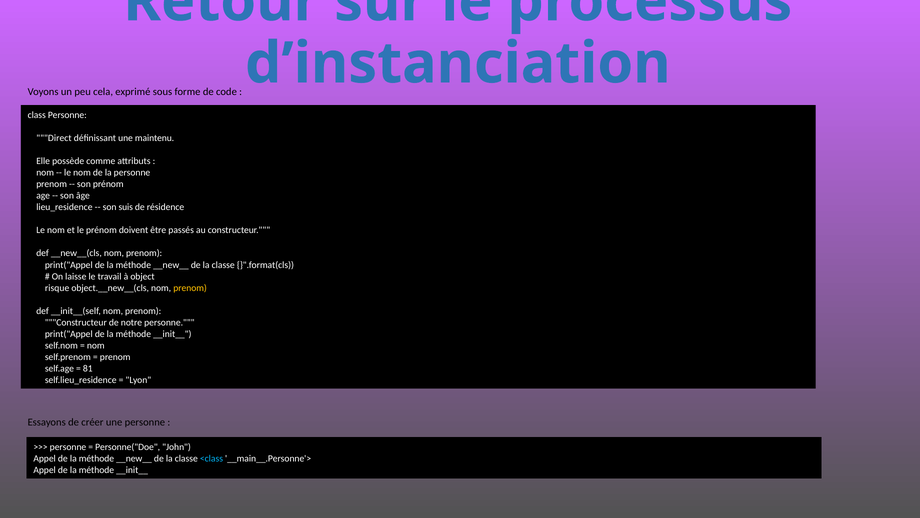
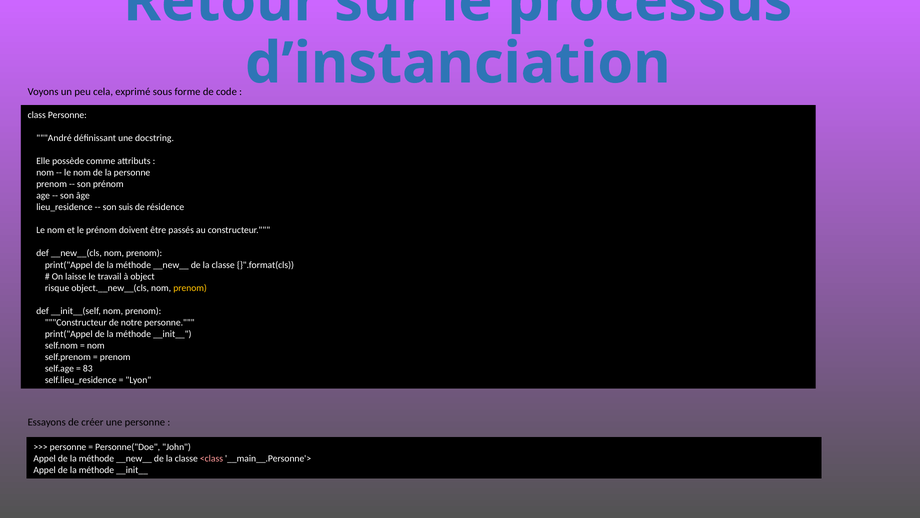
Direct: Direct -> André (54, 138)
maintenu: maintenu -> docstring (154, 138)
81: 81 -> 83 (88, 368)
<class colour: light blue -> pink (211, 458)
